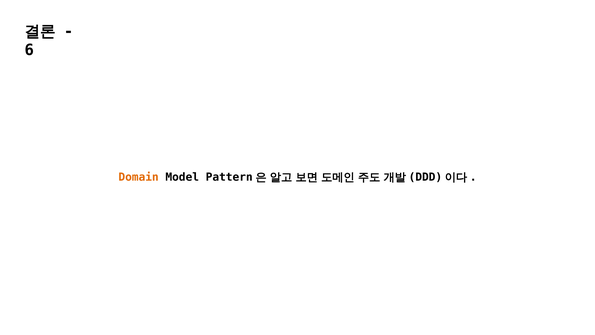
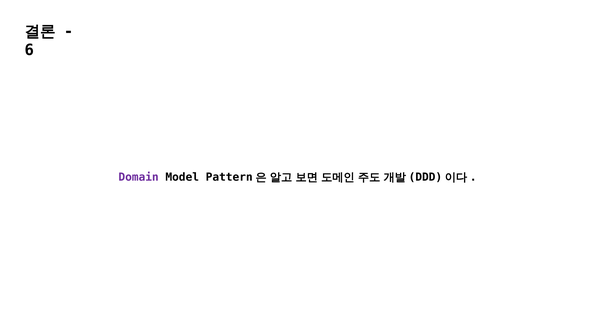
Domain colour: orange -> purple (139, 177)
